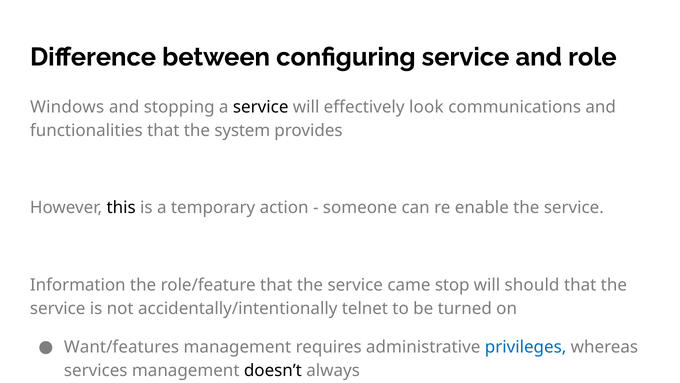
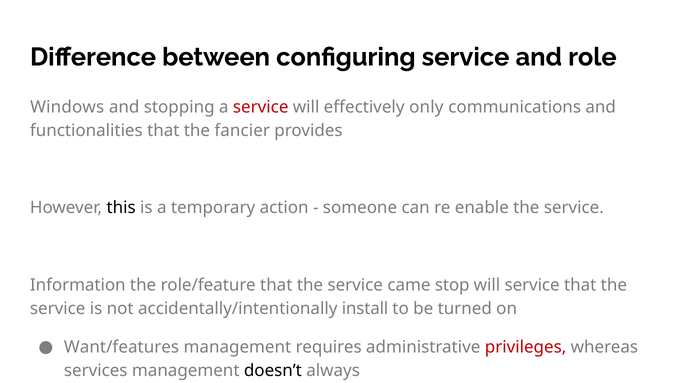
service colour: black -> red (261, 107)
look: look -> only (426, 107)
system: system -> fancier (242, 130)
will should: should -> service (532, 285)
telnet: telnet -> install (365, 308)
privileges colour: blue -> red (526, 347)
